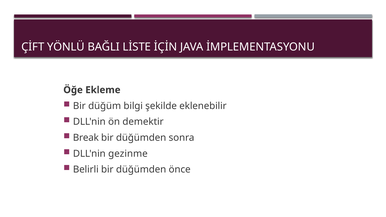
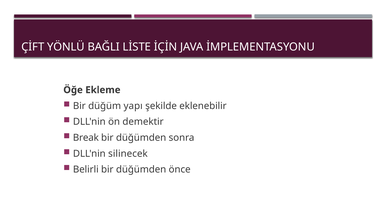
bilgi: bilgi -> yapı (133, 106)
gezinme: gezinme -> silinecek (128, 154)
